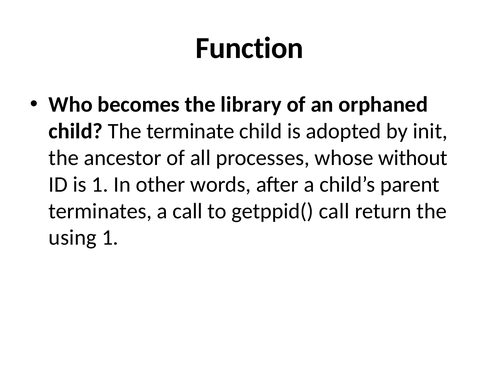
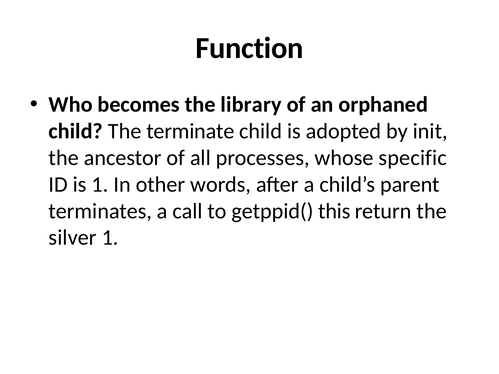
without: without -> specific (413, 158)
getppid( call: call -> this (334, 211)
using: using -> silver (73, 238)
